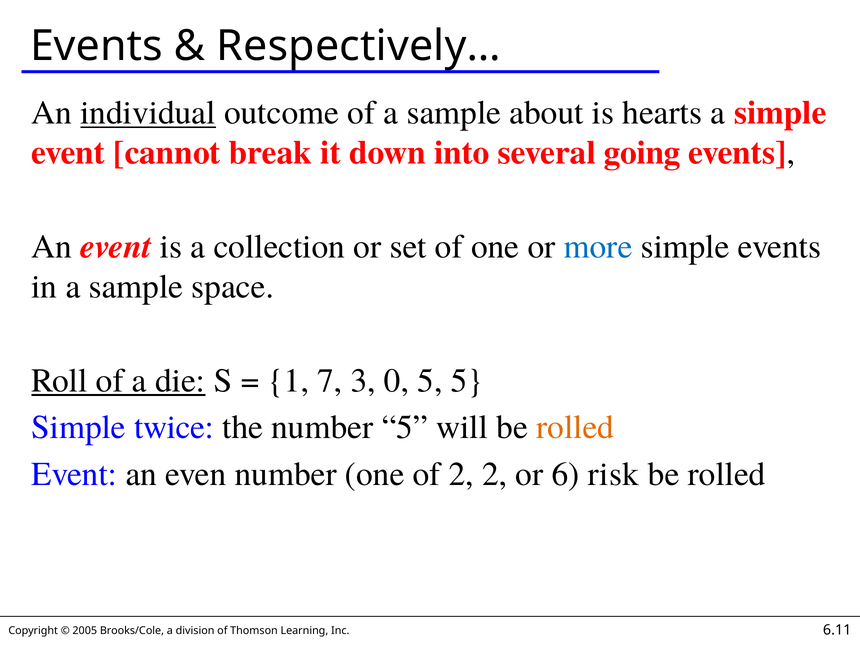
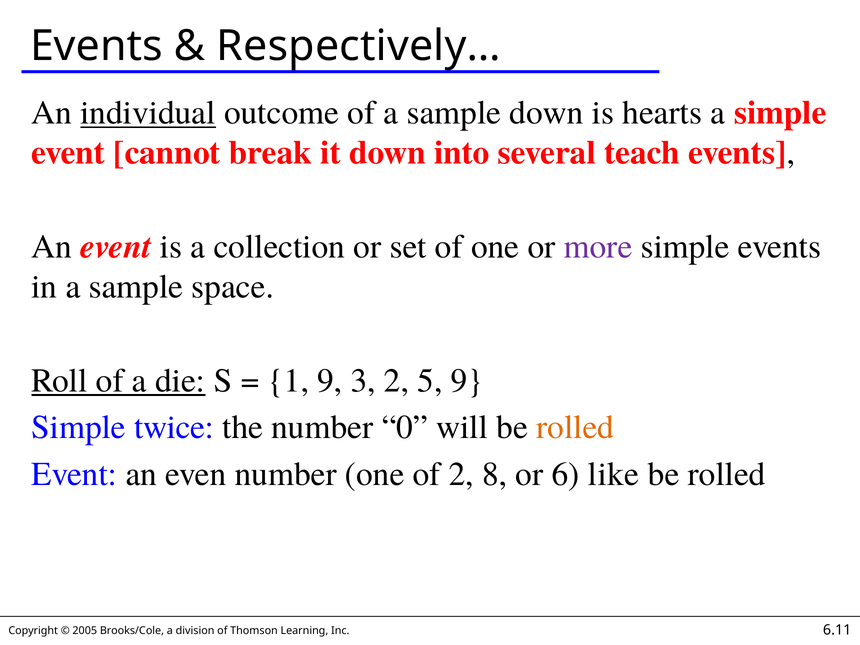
sample about: about -> down (547, 113)
going: going -> teach (642, 153)
more colour: blue -> purple (598, 247)
1 7: 7 -> 9 (330, 380)
3 0: 0 -> 2 (396, 380)
5 5: 5 -> 9 (467, 380)
number 5: 5 -> 0 (405, 427)
2 2: 2 -> 8 (495, 474)
risk: risk -> like (613, 474)
